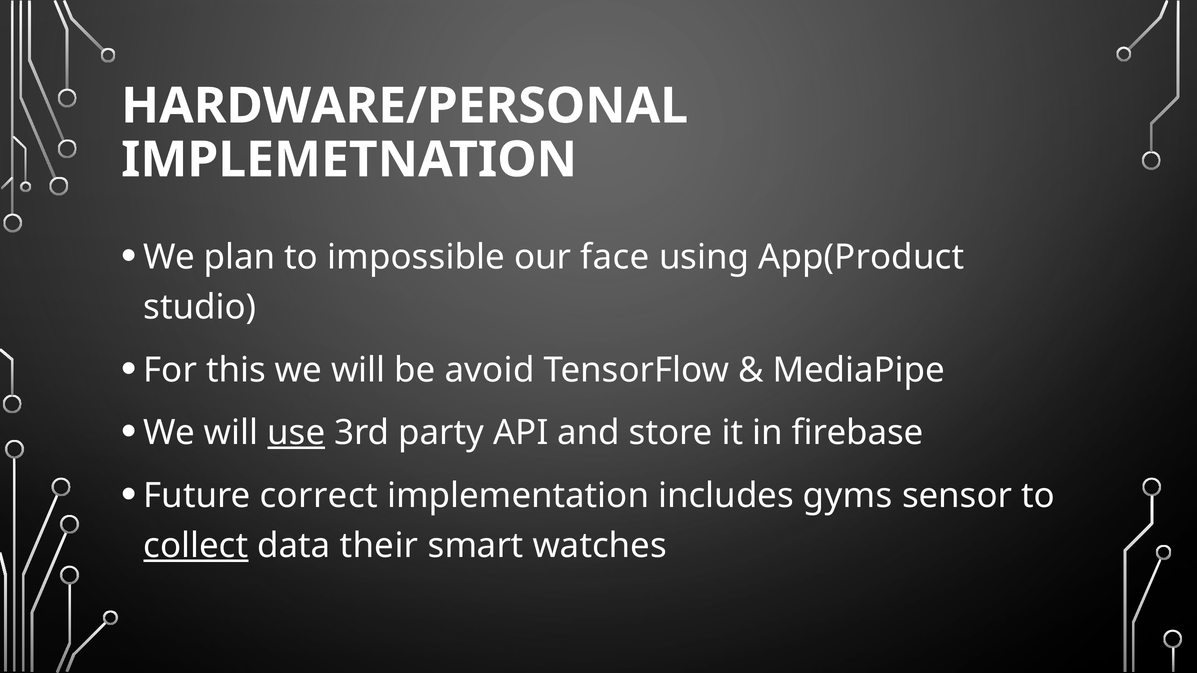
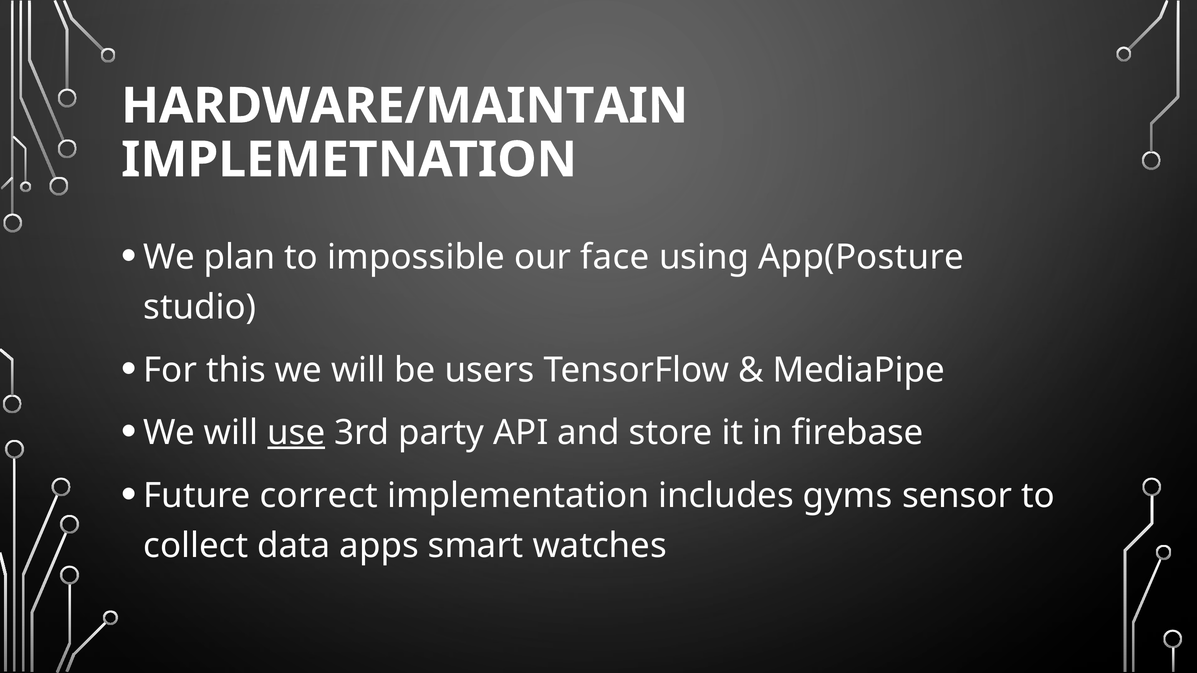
HARDWARE/PERSONAL: HARDWARE/PERSONAL -> HARDWARE/MAINTAIN (405, 106)
App(Product: App(Product -> App(Posture (861, 257)
avoid: avoid -> users (490, 370)
collect underline: present -> none (196, 546)
their: their -> apps (379, 546)
